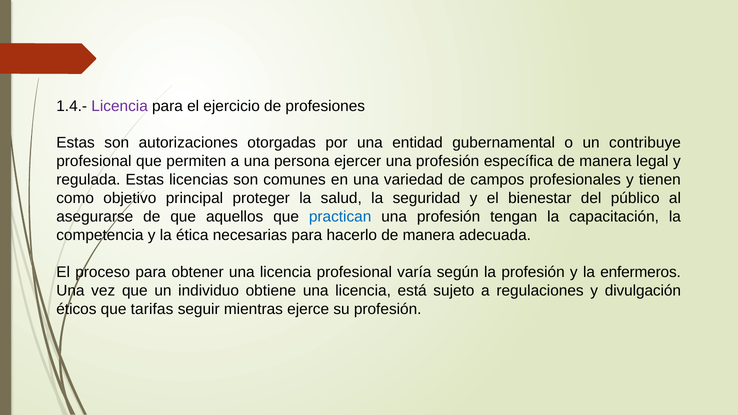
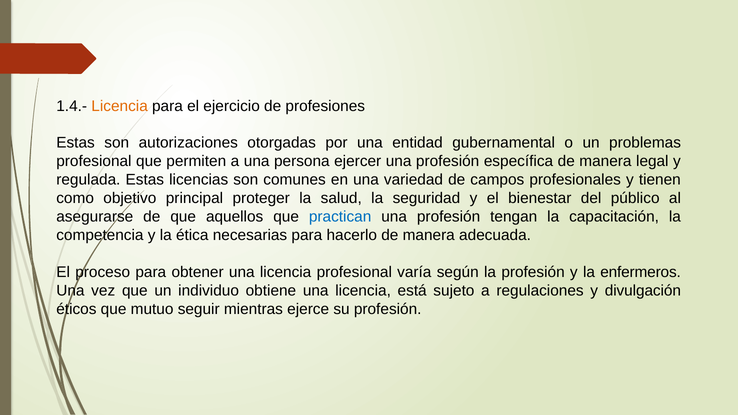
Licencia colour: purple -> orange (120, 106)
contribuye: contribuye -> problemas (645, 143)
tarifas: tarifas -> mutuo (152, 309)
